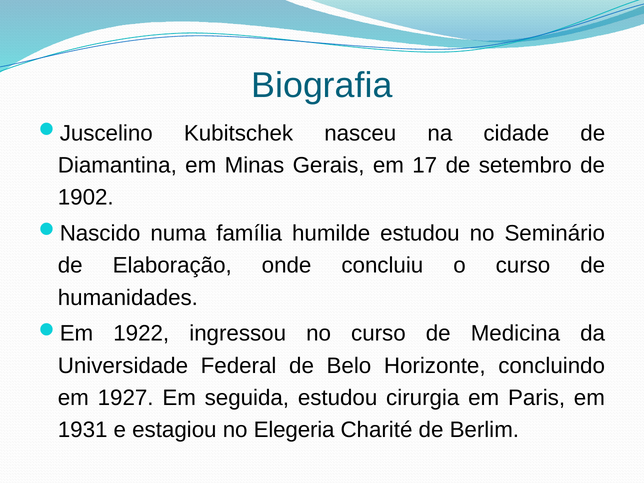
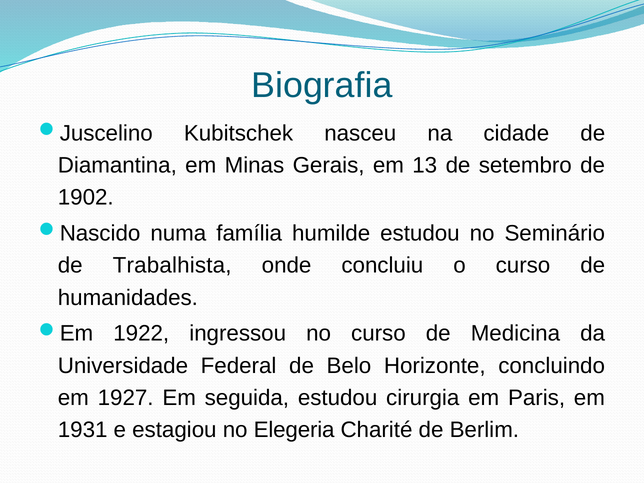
17: 17 -> 13 (425, 165)
Elaboração: Elaboração -> Trabalhista (172, 266)
